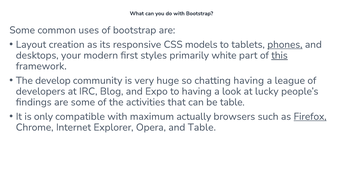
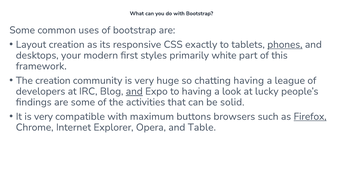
models: models -> exactly (201, 44)
this underline: present -> none (280, 55)
The develop: develop -> creation (53, 80)
and underline: none -> present (134, 91)
be table: table -> solid (232, 102)
It is only: only -> very (43, 116)
actually: actually -> buttons (194, 116)
